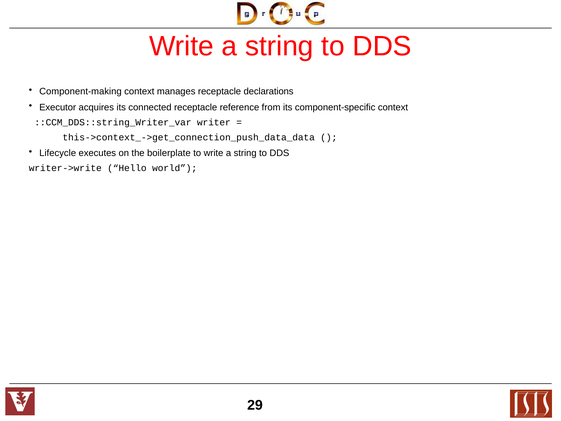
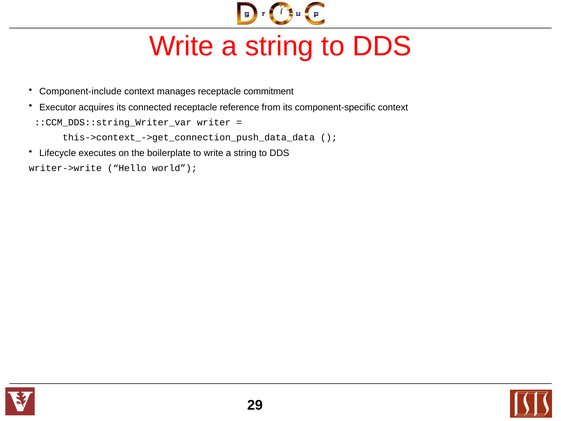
Component-making: Component-making -> Component-include (80, 91)
declarations: declarations -> commitment (269, 91)
